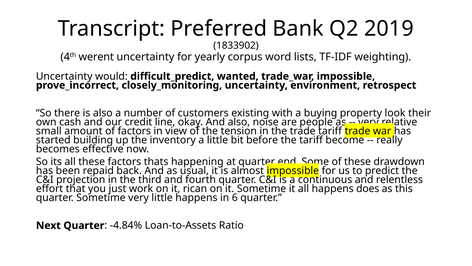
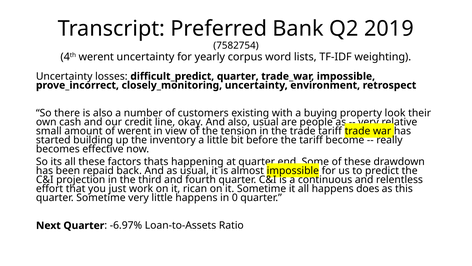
1833902: 1833902 -> 7582754 (236, 46)
would: would -> losses (111, 76)
difficult_predict wanted: wanted -> quarter (238, 76)
also noise: noise -> usual (266, 122)
of factors: factors -> werent (134, 131)
6: 6 -> 0 (235, 197)
-4.84%: -4.84% -> -6.97% (126, 225)
